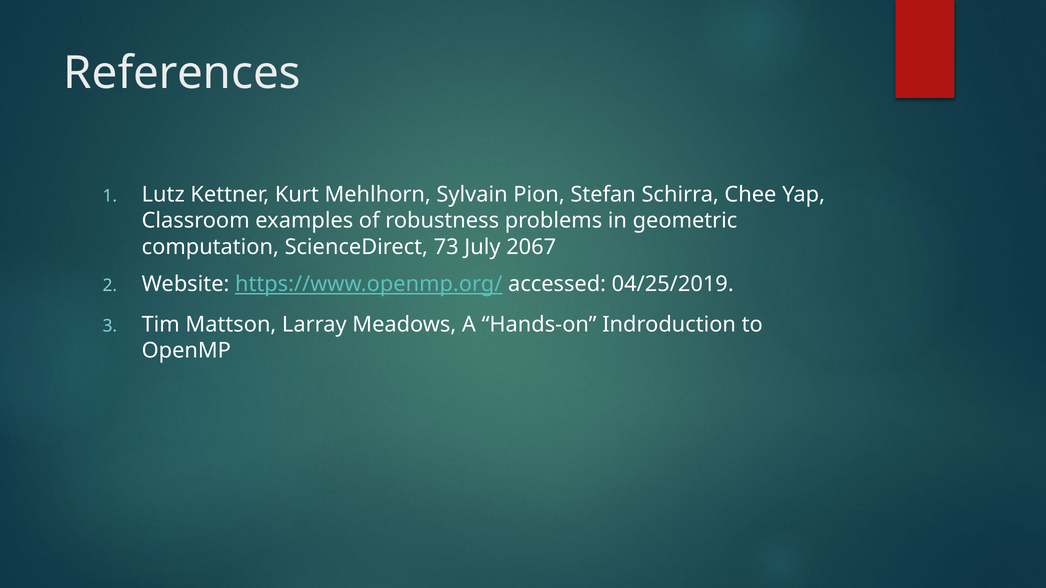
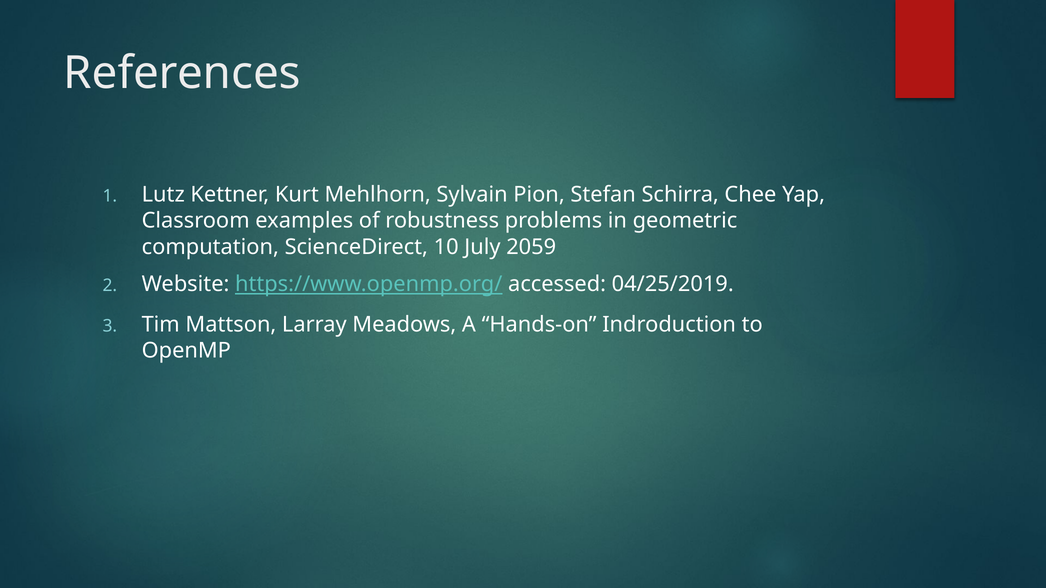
73: 73 -> 10 (446, 247)
2067: 2067 -> 2059 (531, 247)
